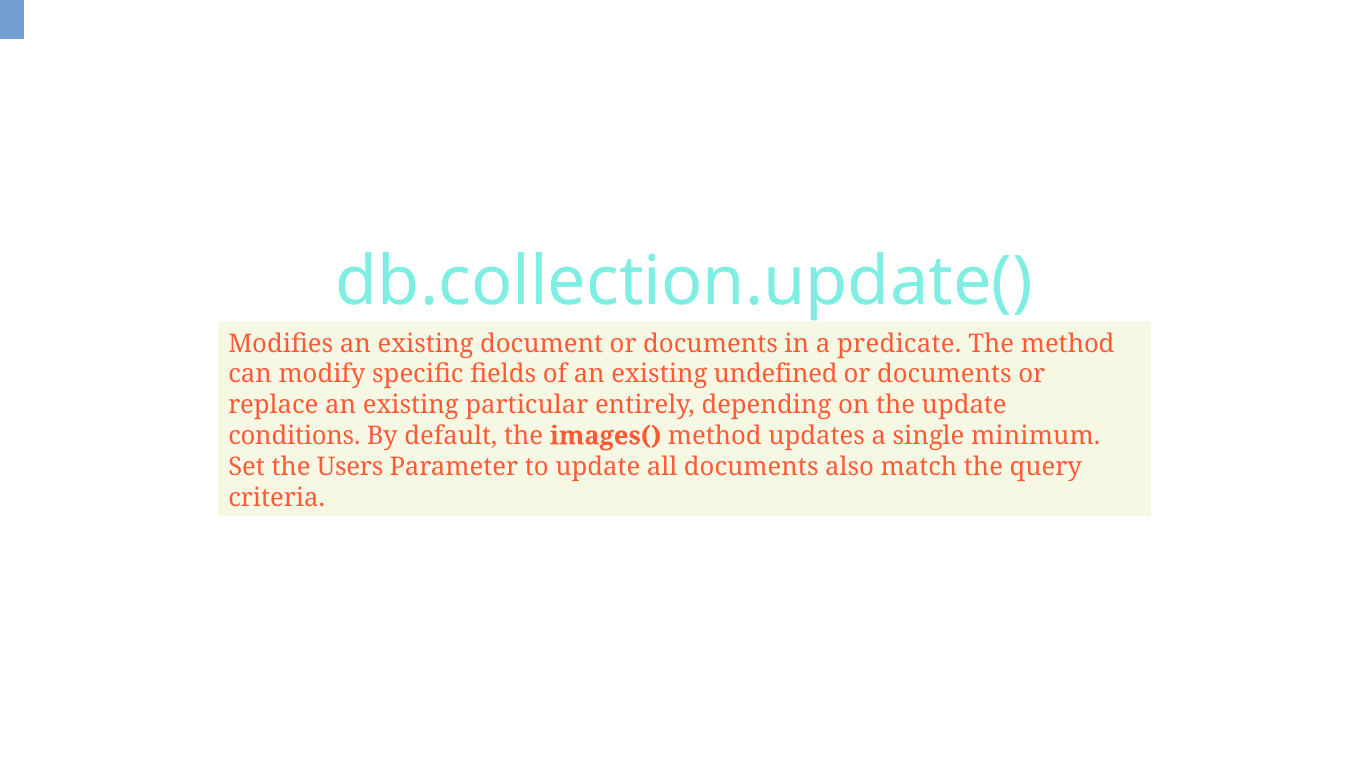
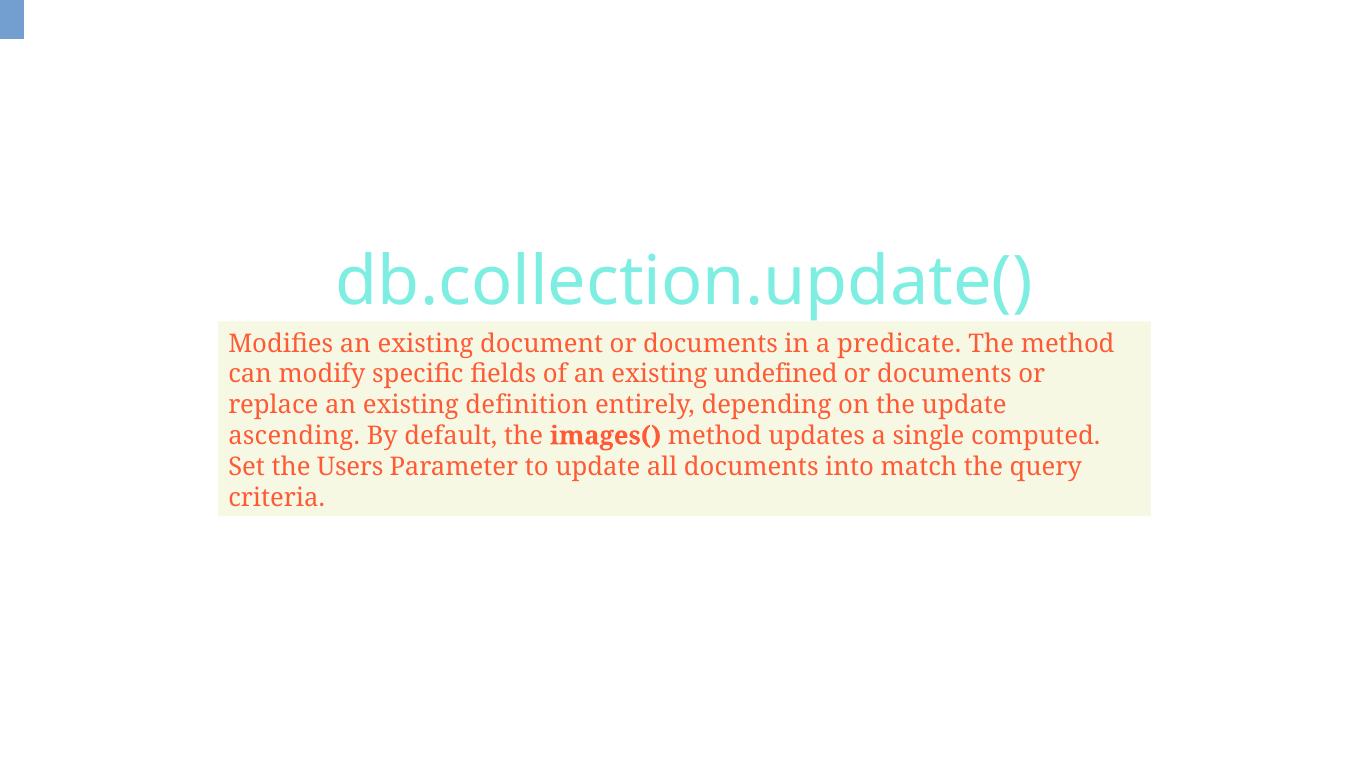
particular: particular -> definition (527, 405)
conditions: conditions -> ascending (294, 436)
minimum: minimum -> computed (1036, 436)
also: also -> into (850, 467)
